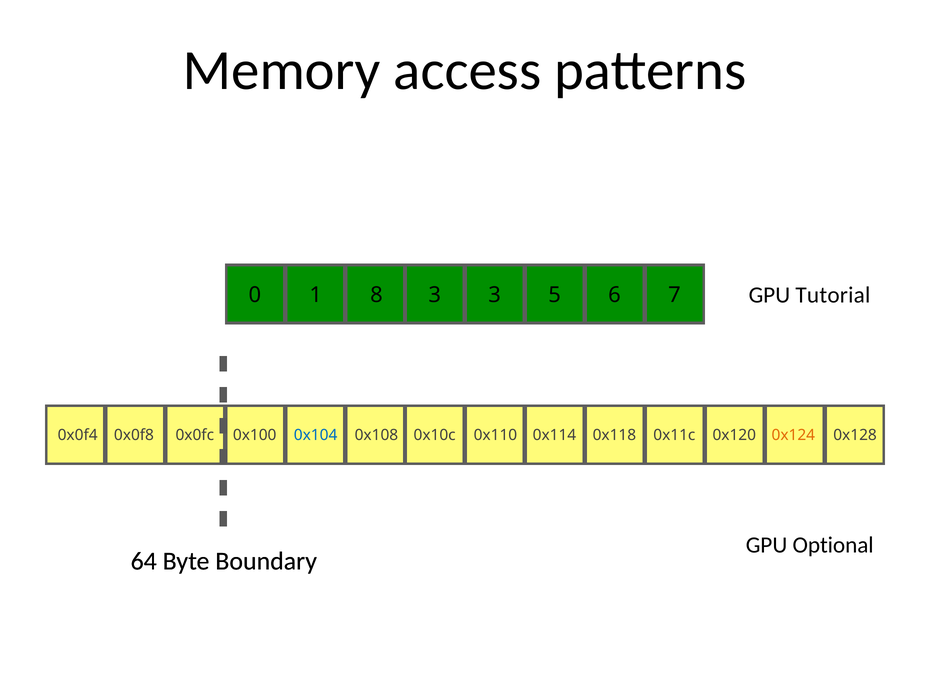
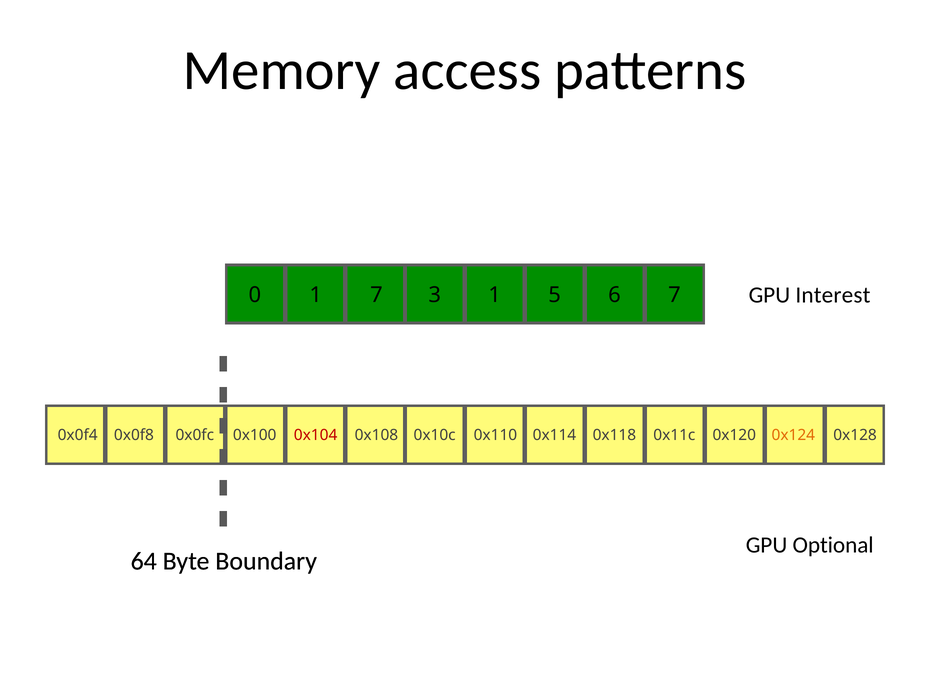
1 8: 8 -> 7 (377, 295)
3 3: 3 -> 1 (495, 295)
Tutorial: Tutorial -> Interest (833, 295)
0x104 colour: blue -> red (316, 436)
